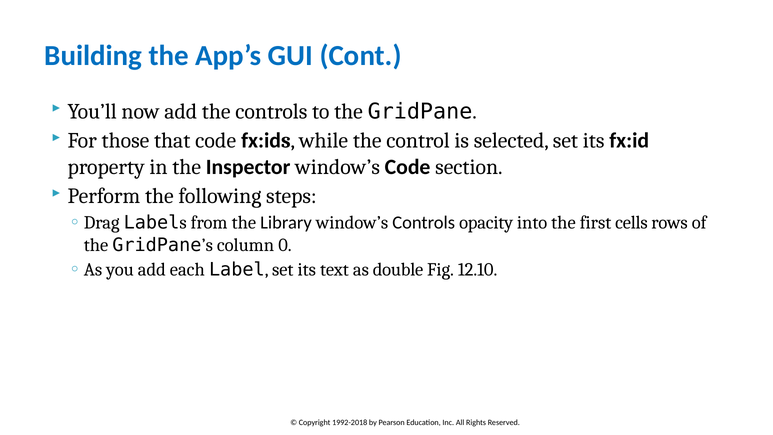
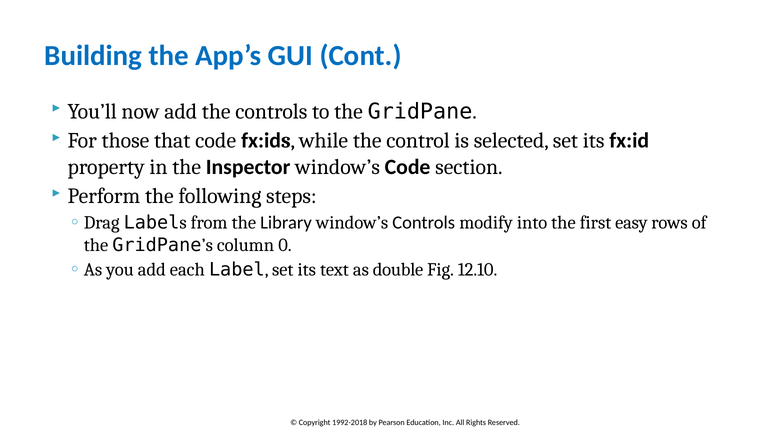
opacity: opacity -> modify (486, 223)
cells: cells -> easy (631, 223)
